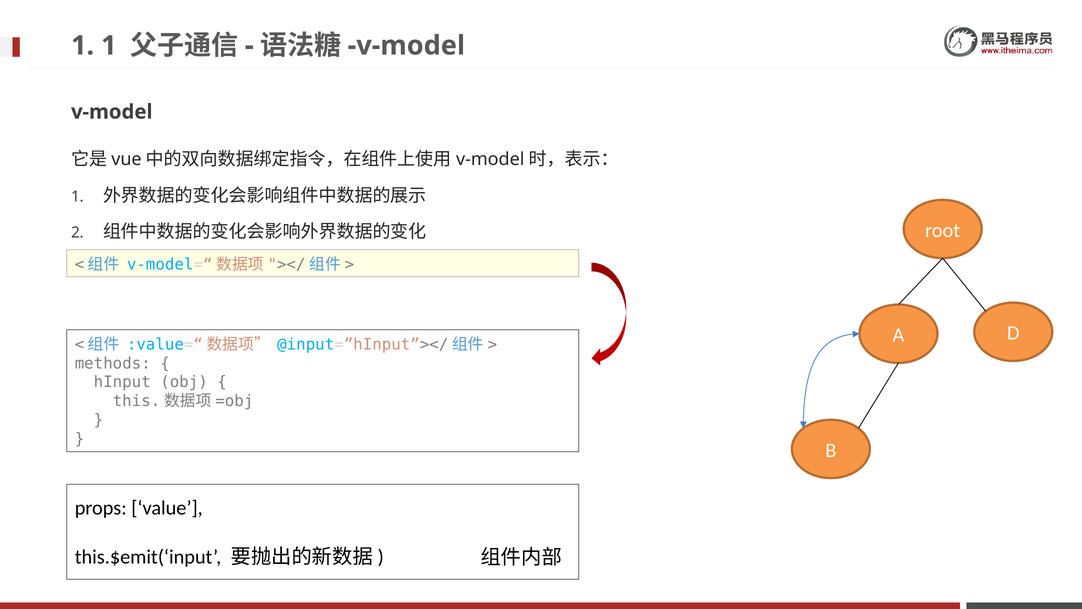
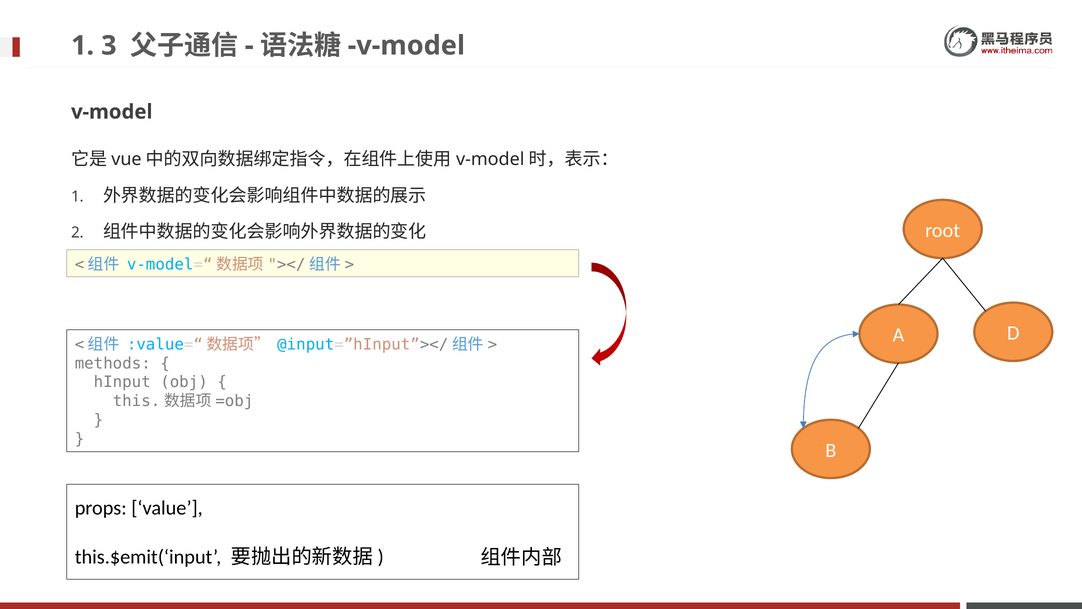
1 1: 1 -> 3 (109, 46)
